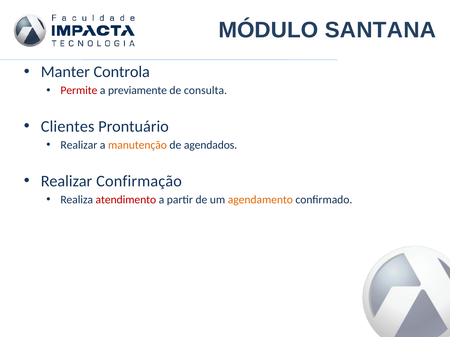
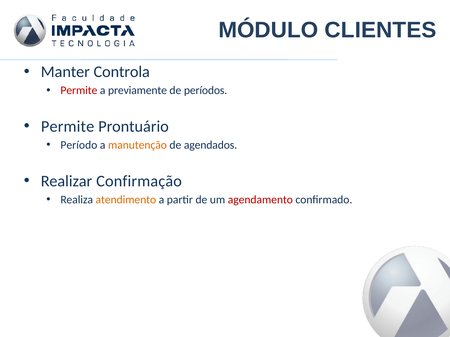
SANTANA: SANTANA -> CLIENTES (380, 30)
consulta: consulta -> períodos (206, 91)
Clientes: Clientes -> Permite (68, 127)
Realizar: Realizar -> Período (79, 145)
atendimento colour: red -> orange (126, 200)
agendamento colour: orange -> red (260, 200)
